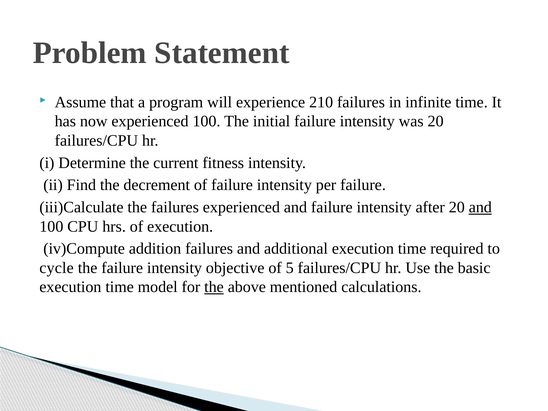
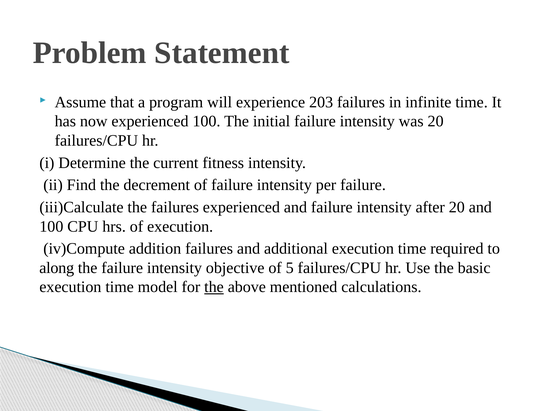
210: 210 -> 203 (321, 102)
and underline: present -> none (480, 207)
cycle: cycle -> along (57, 268)
